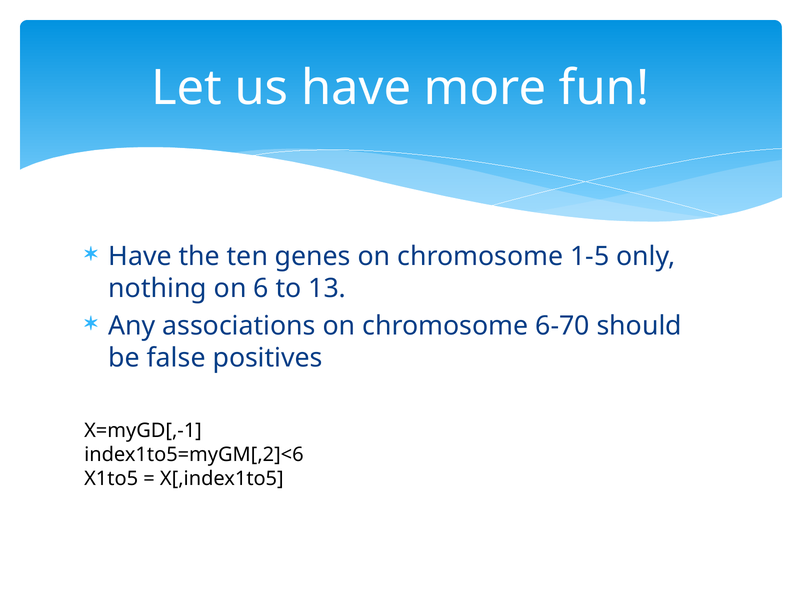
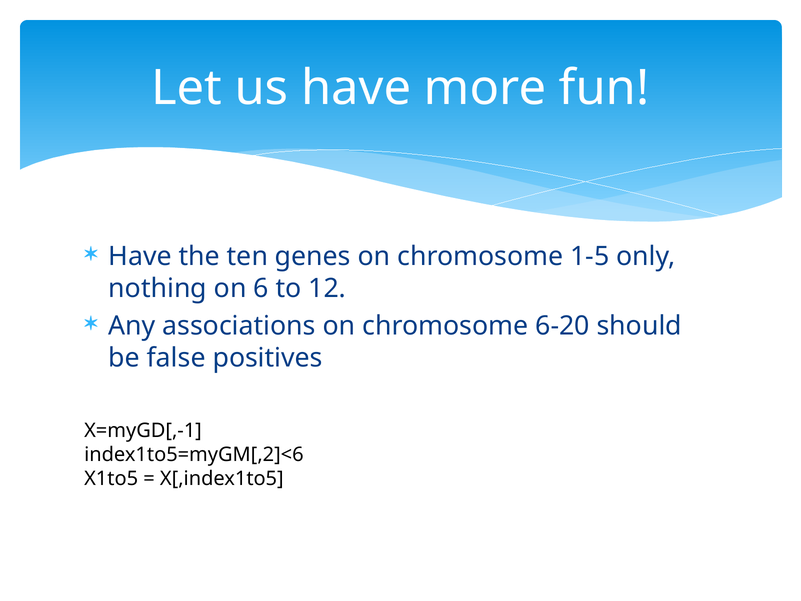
13: 13 -> 12 (327, 288)
6-70: 6-70 -> 6-20 (562, 326)
